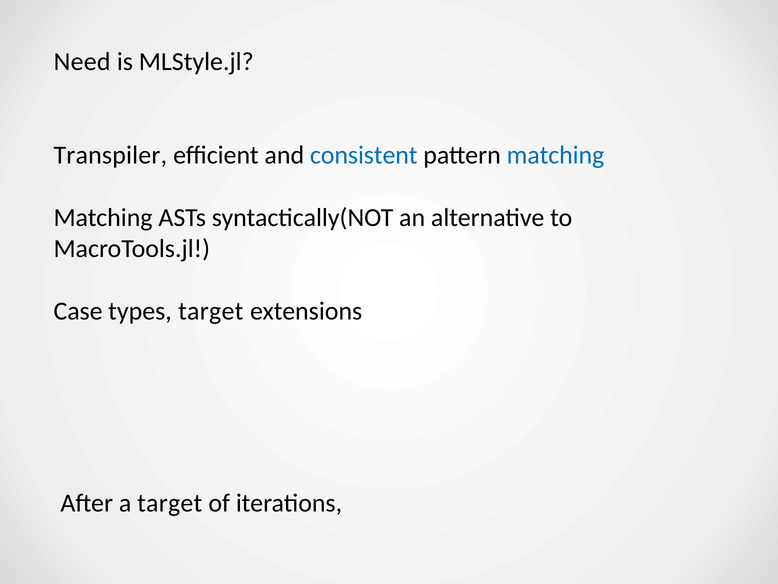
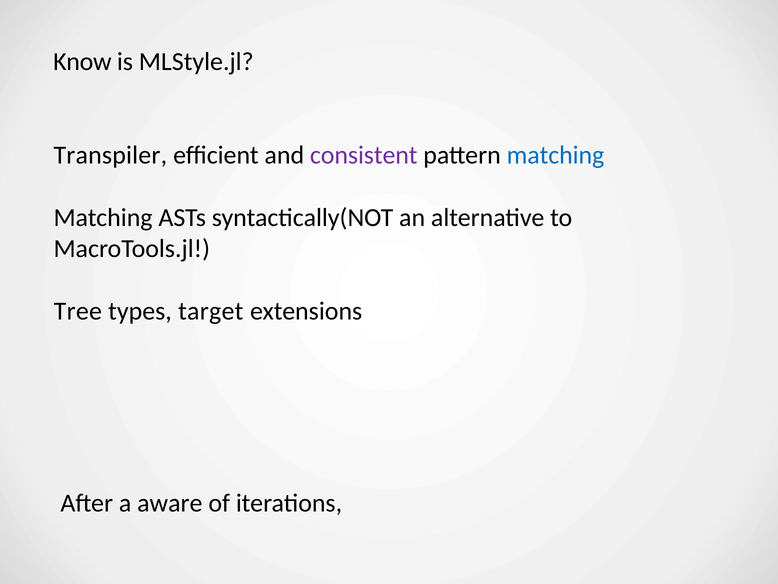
Need: Need -> Know (82, 62)
consistent colour: blue -> purple (364, 155)
Case: Case -> Tree (78, 311)
a target: target -> aware (170, 503)
